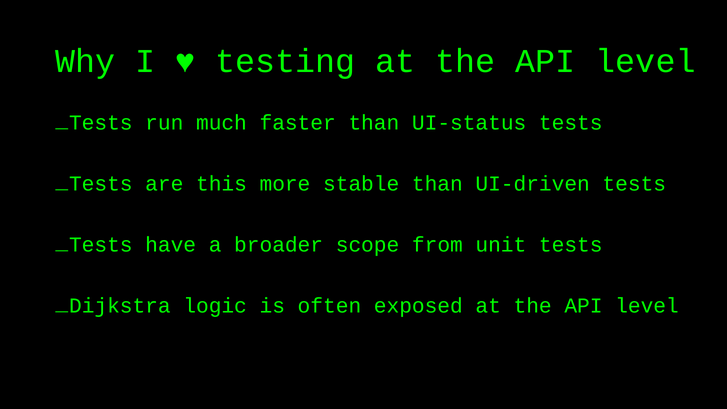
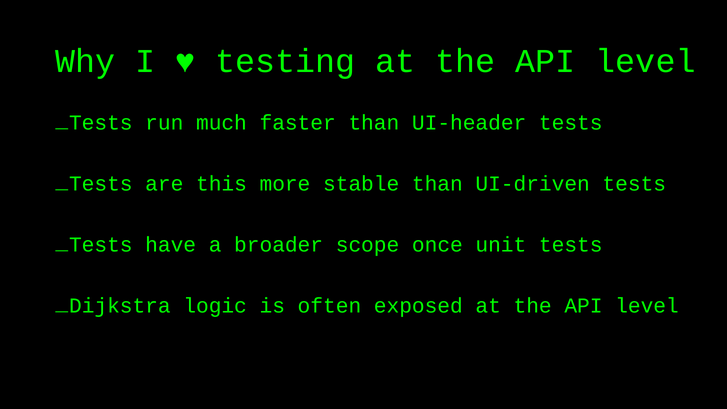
UI-status: UI-status -> UI-header (469, 123)
from: from -> once (437, 245)
